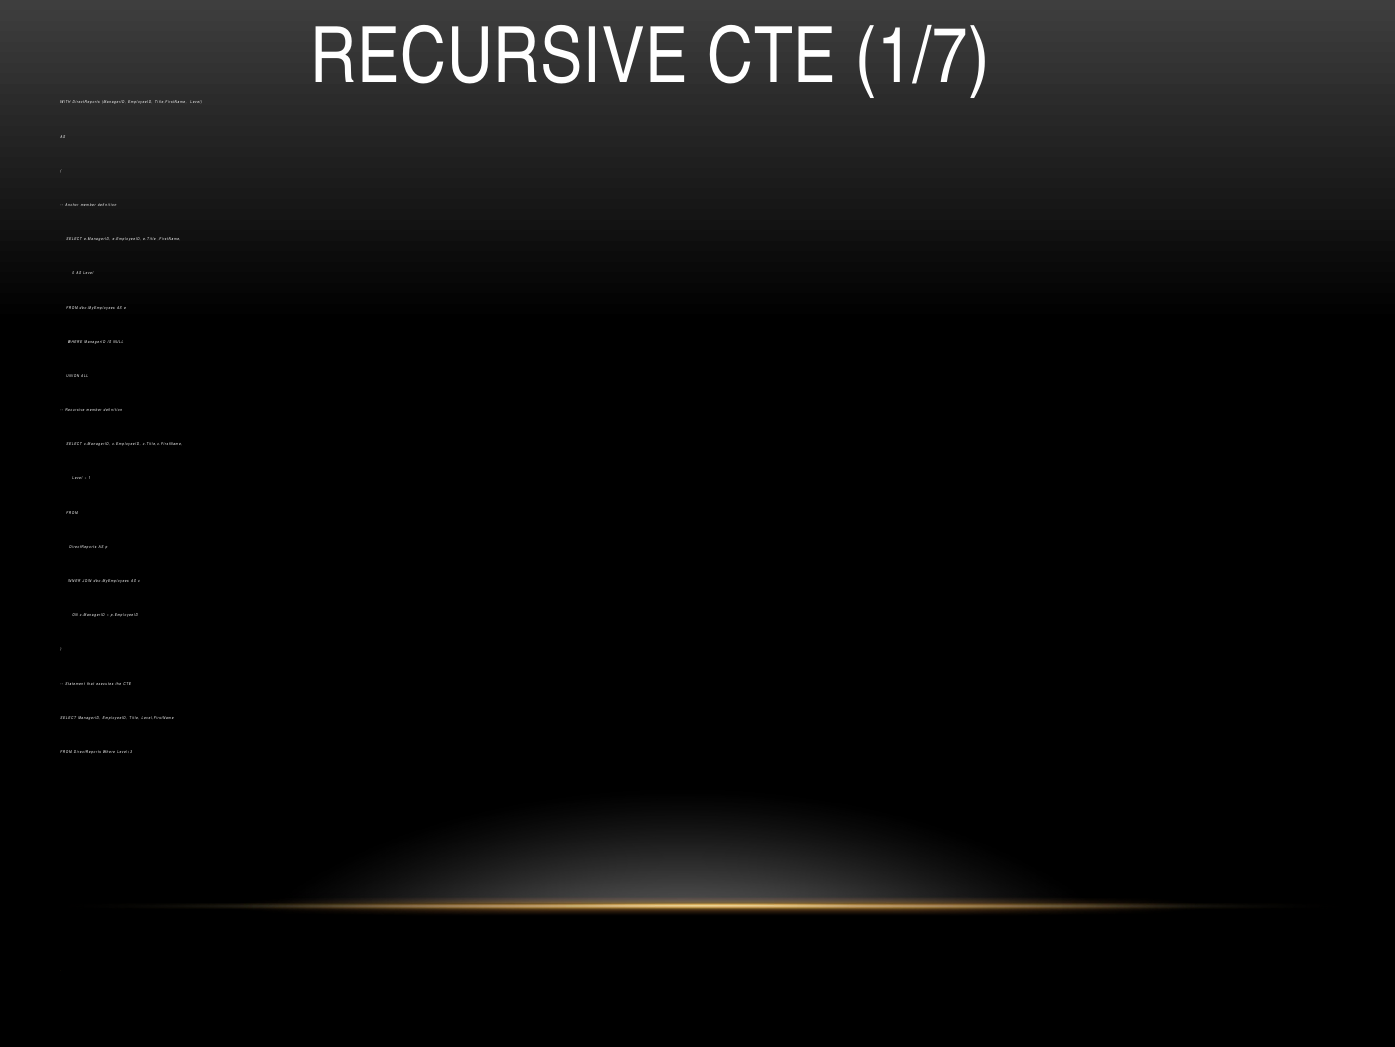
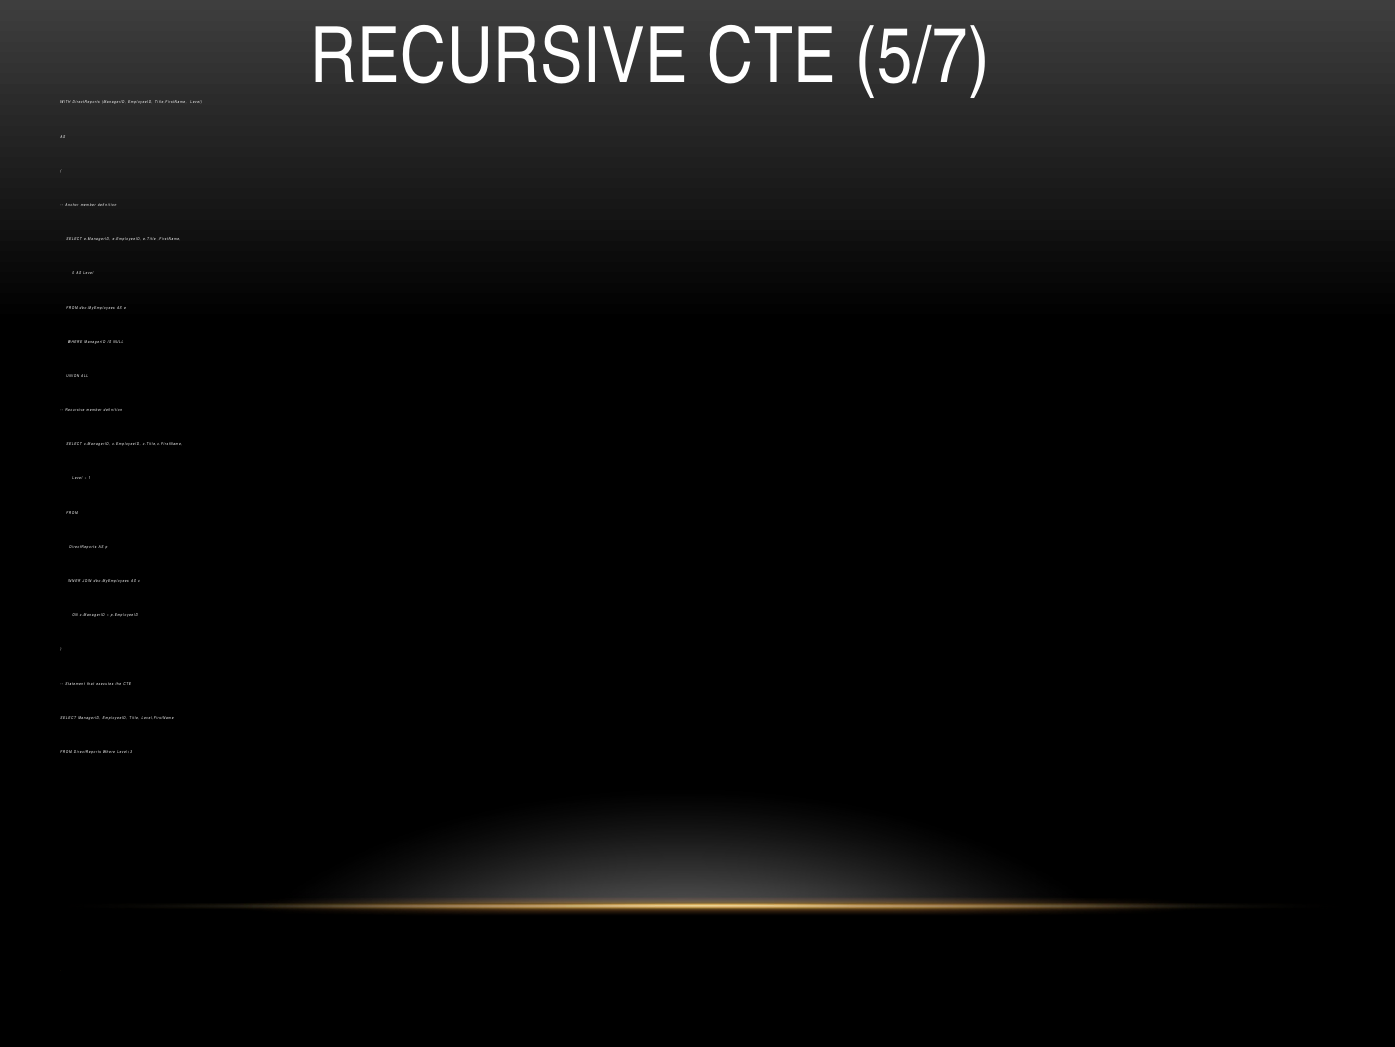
1/7: 1/7 -> 5/7 (923, 57)
